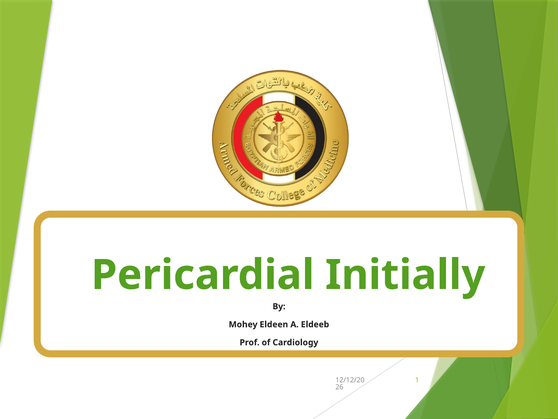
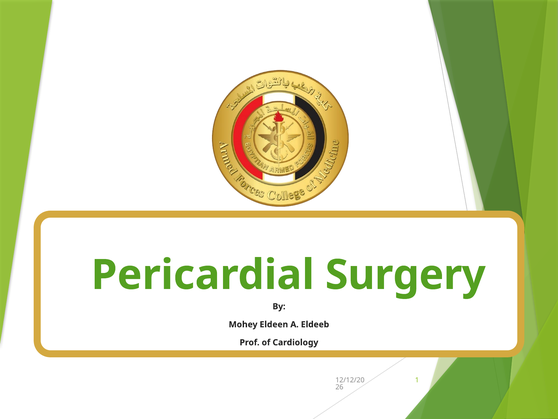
Initially: Initially -> Surgery (405, 275)
